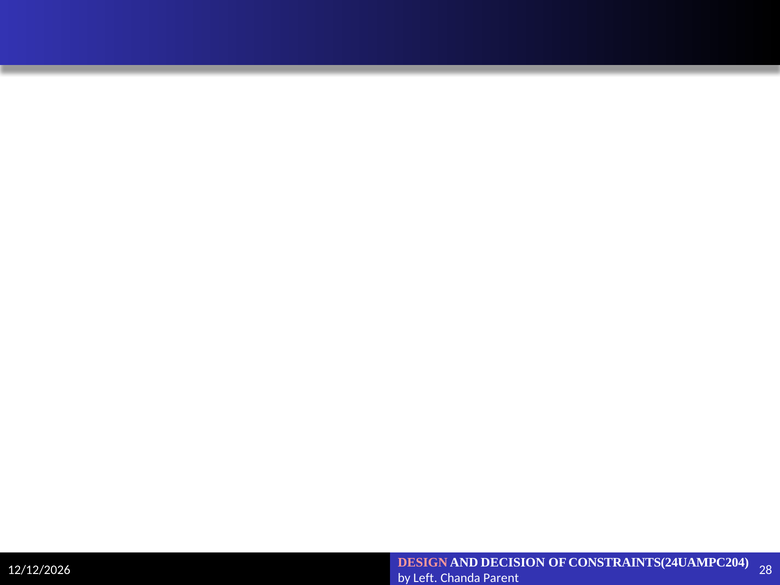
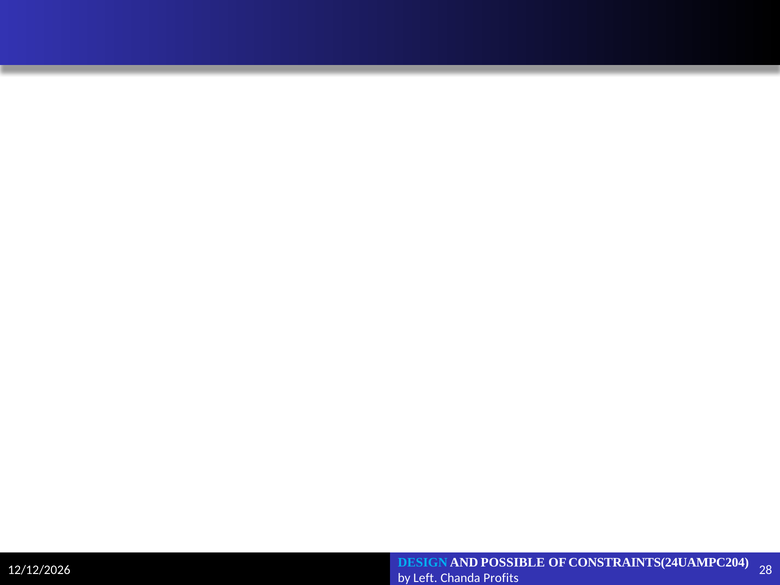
DESIGN colour: pink -> light blue (423, 563)
DECISION: DECISION -> POSSIBLE (513, 563)
Parent: Parent -> Profits (501, 578)
